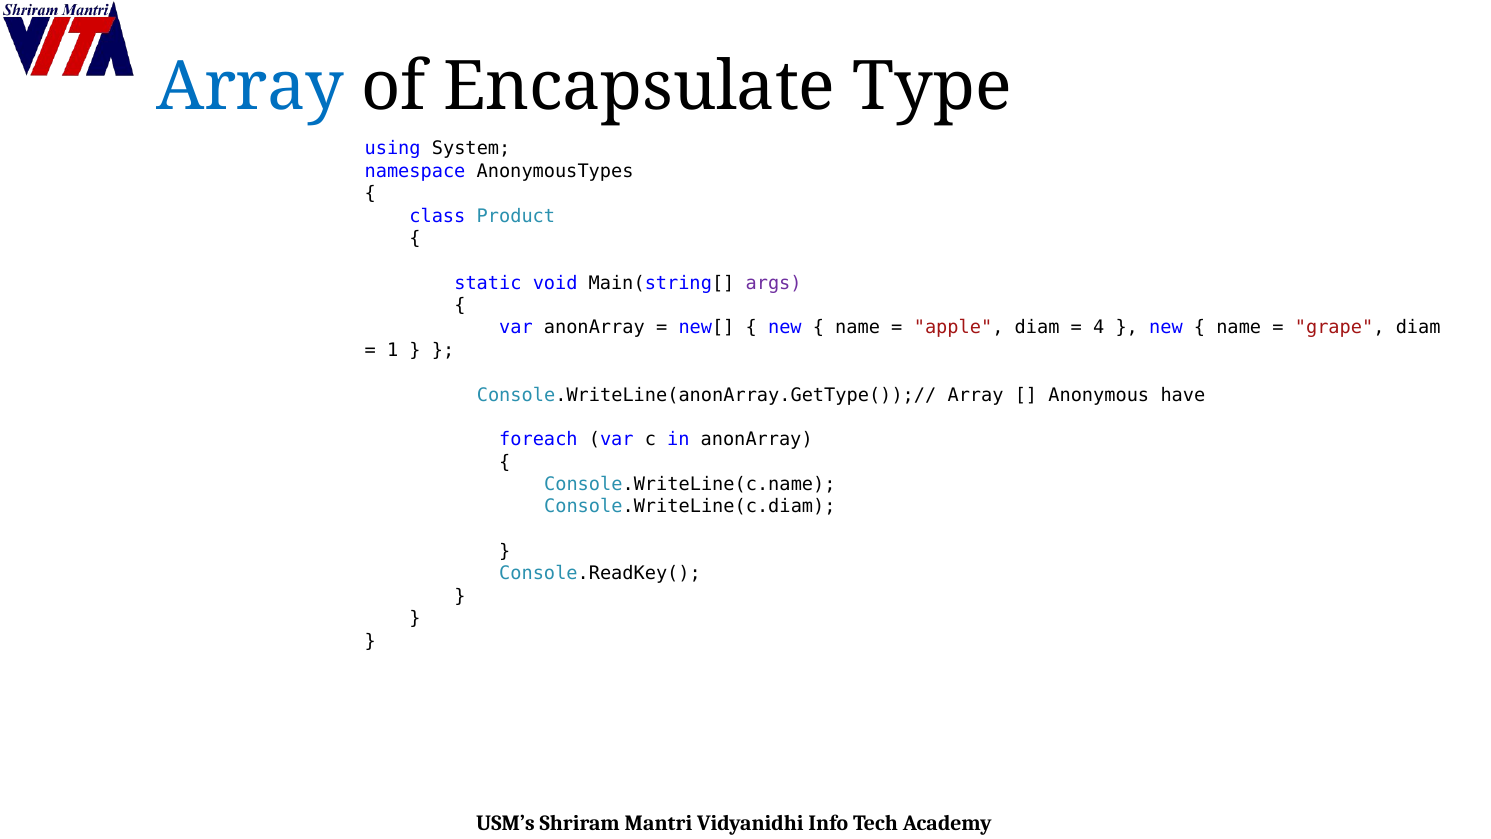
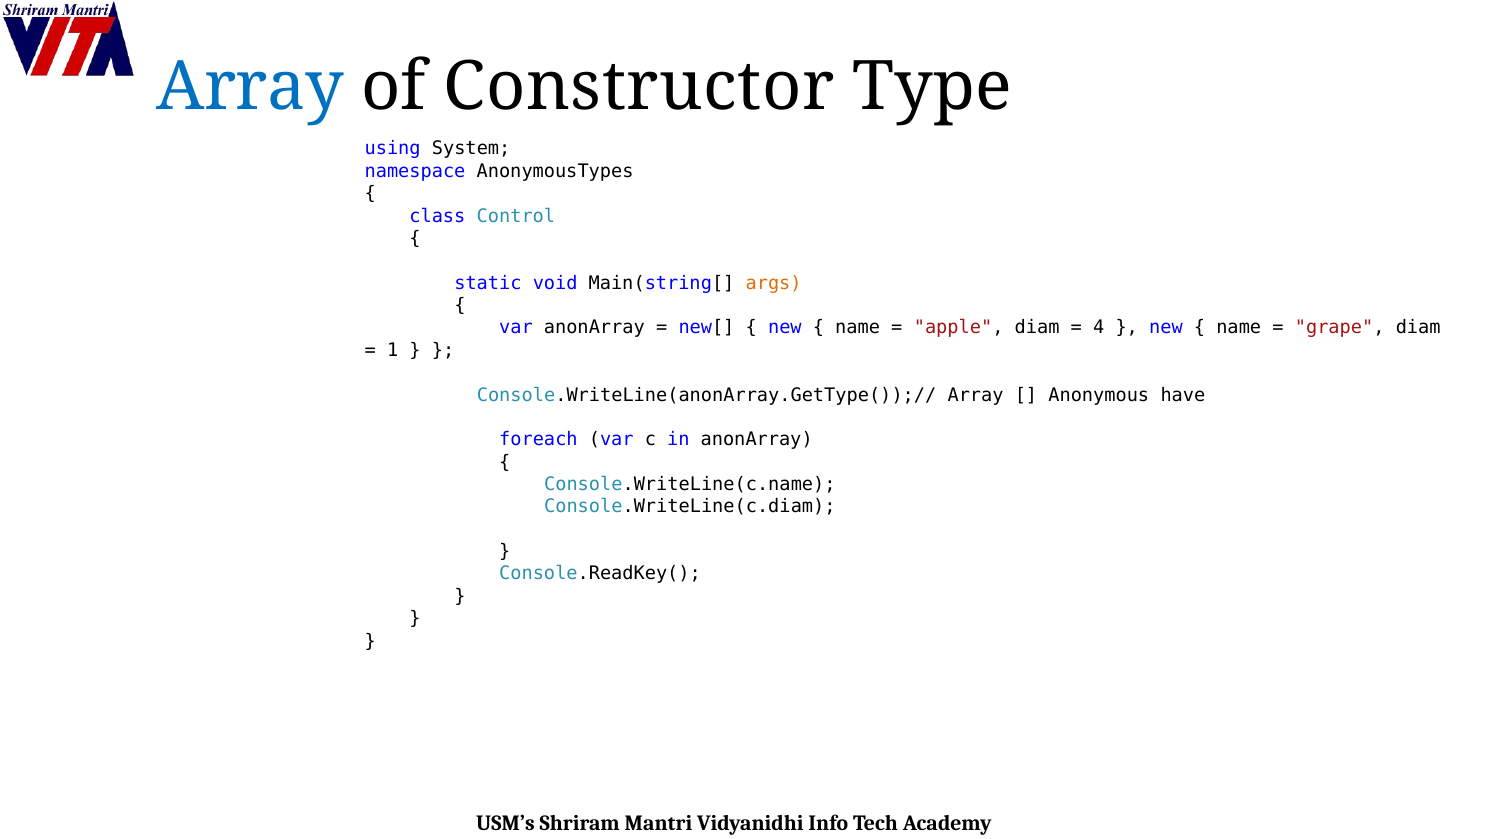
Encapsulate: Encapsulate -> Constructor (639, 87)
Product: Product -> Control (516, 216)
args colour: purple -> orange (774, 283)
